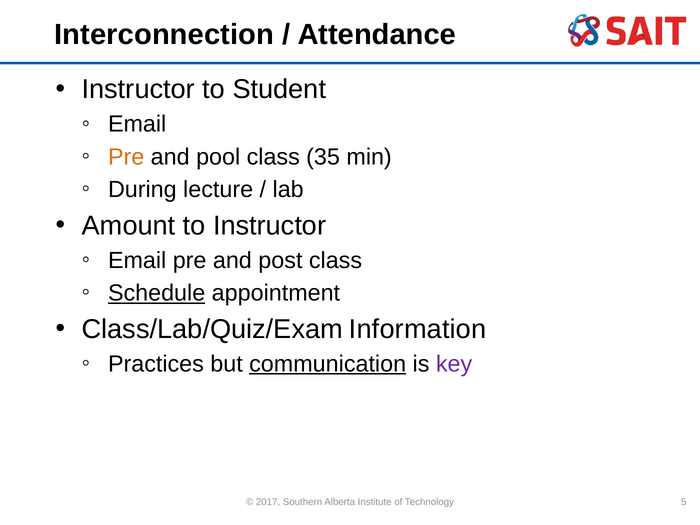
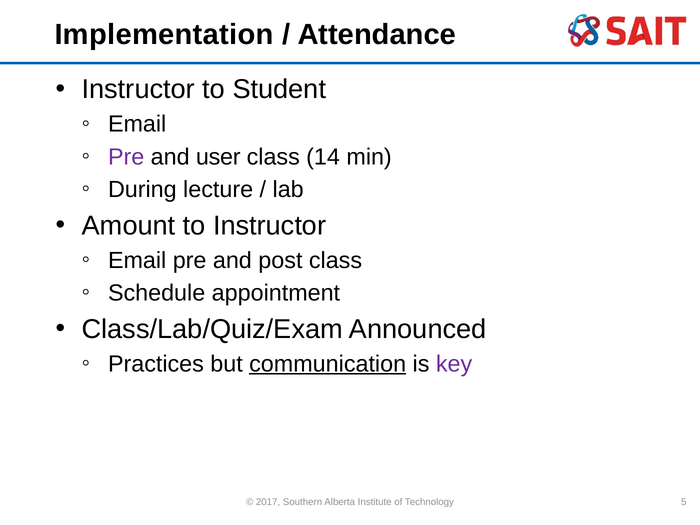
Interconnection: Interconnection -> Implementation (164, 35)
Pre colour: orange -> purple (126, 157)
pool: pool -> user (218, 157)
35: 35 -> 14 (323, 157)
Schedule underline: present -> none (157, 293)
Information: Information -> Announced (418, 329)
